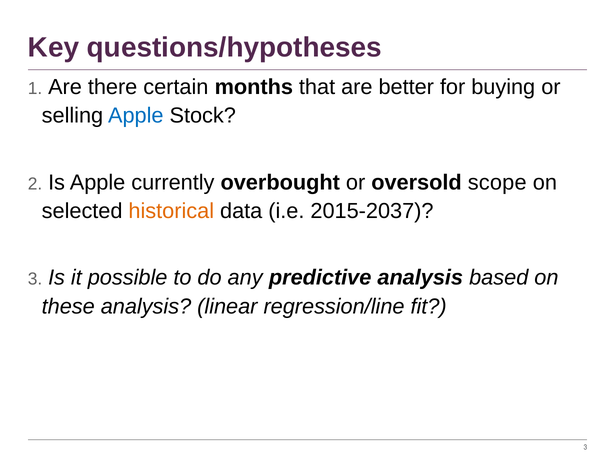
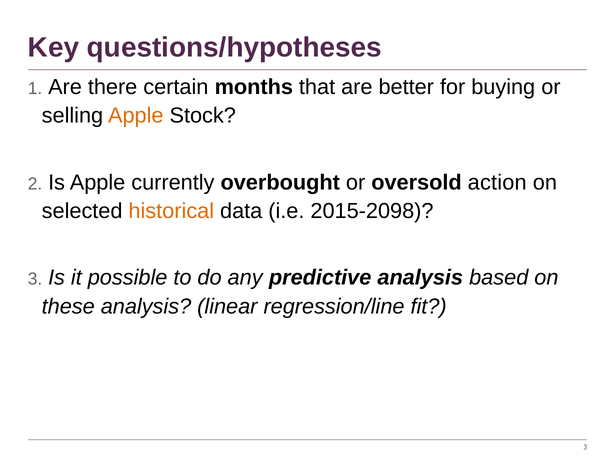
Apple colour: blue -> orange (136, 116)
scope: scope -> action (497, 182)
2015-2037: 2015-2037 -> 2015-2098 (372, 211)
